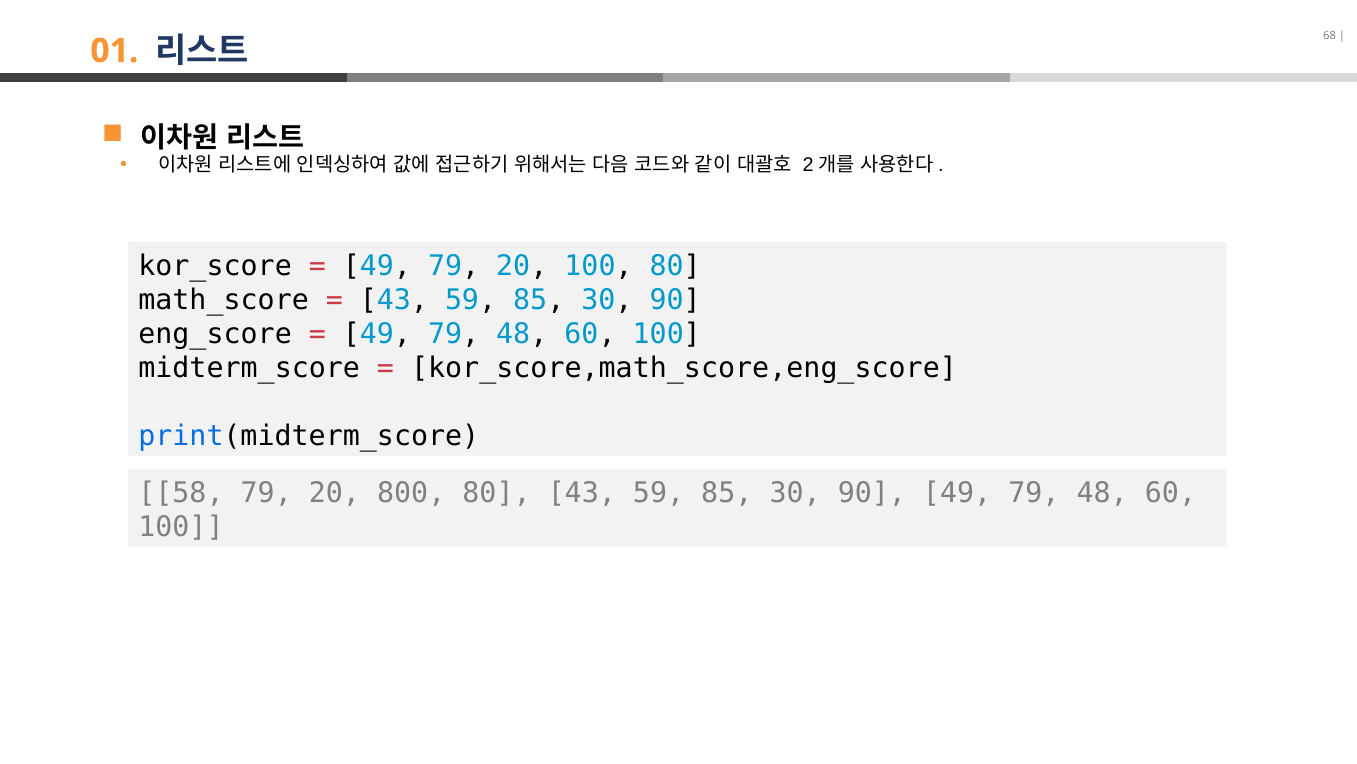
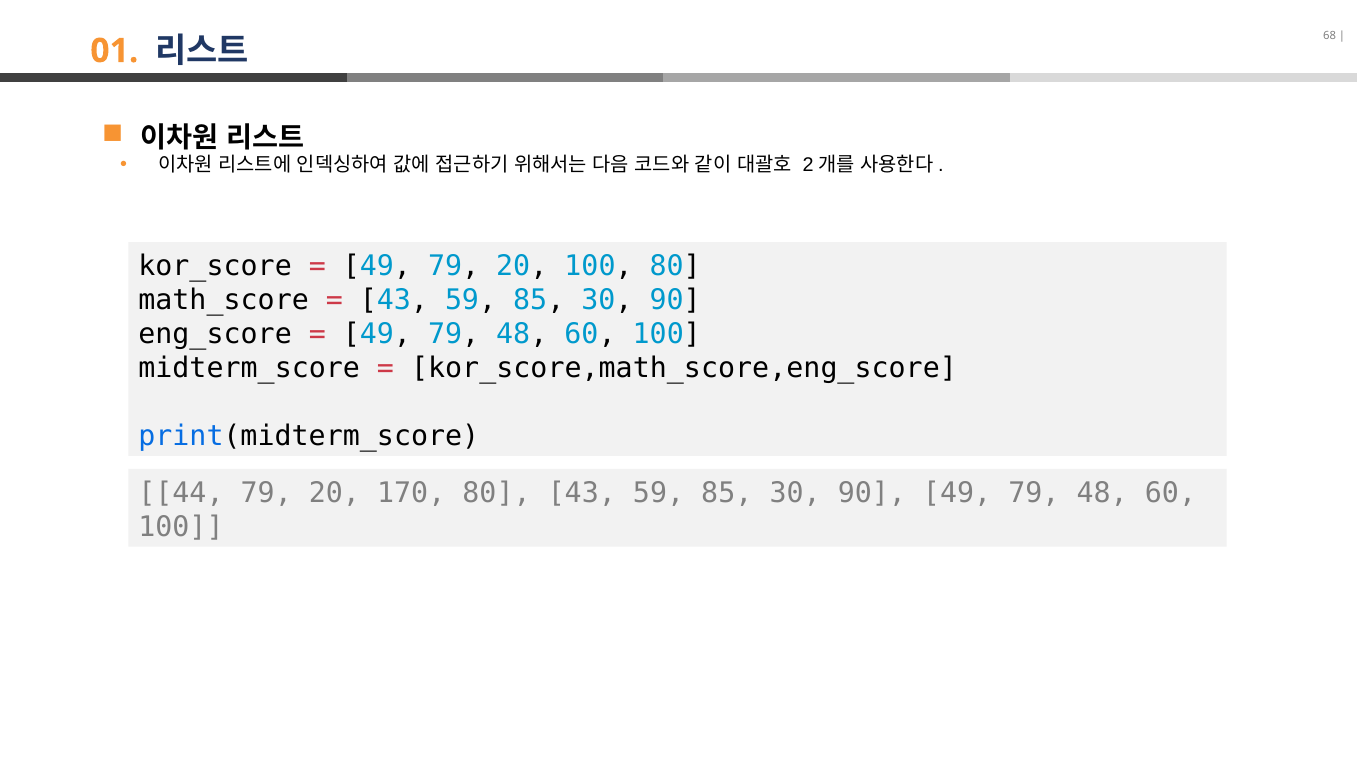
58: 58 -> 44 (181, 492)
800: 800 -> 170 (411, 492)
